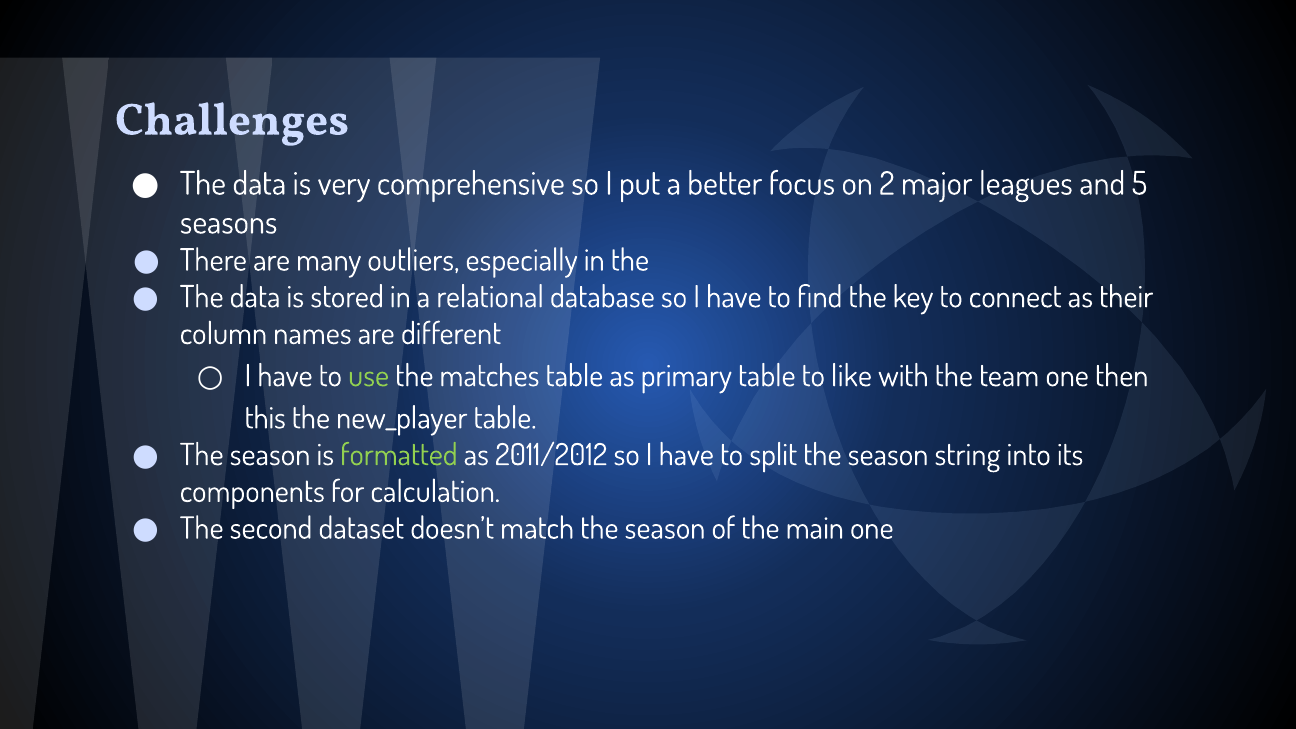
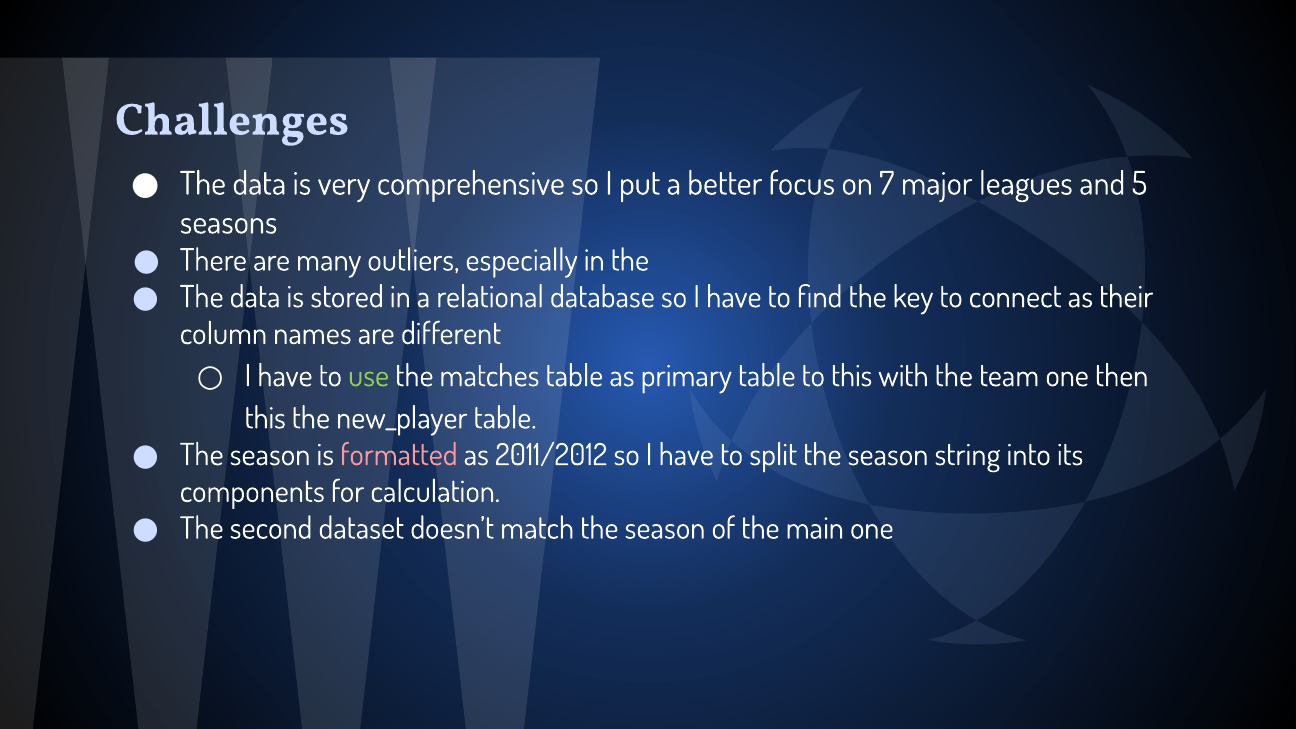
2: 2 -> 7 (887, 184)
to like: like -> this (852, 376)
formatted colour: light green -> pink (399, 455)
